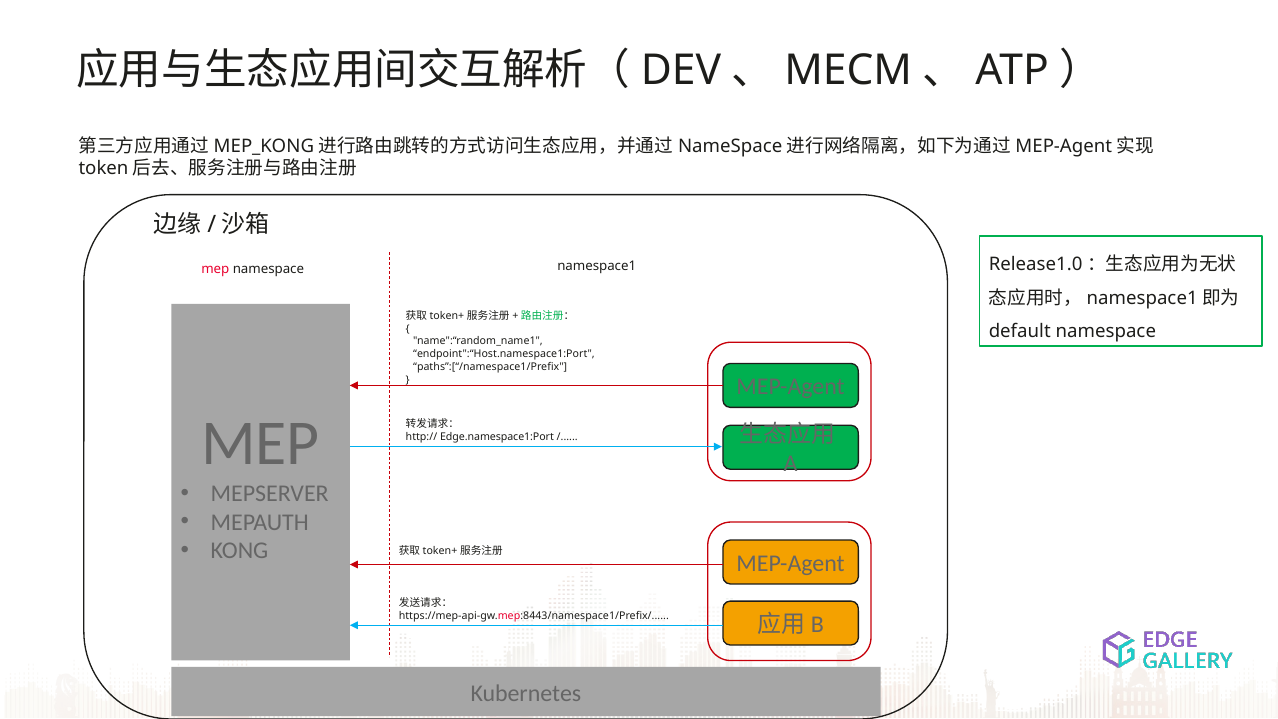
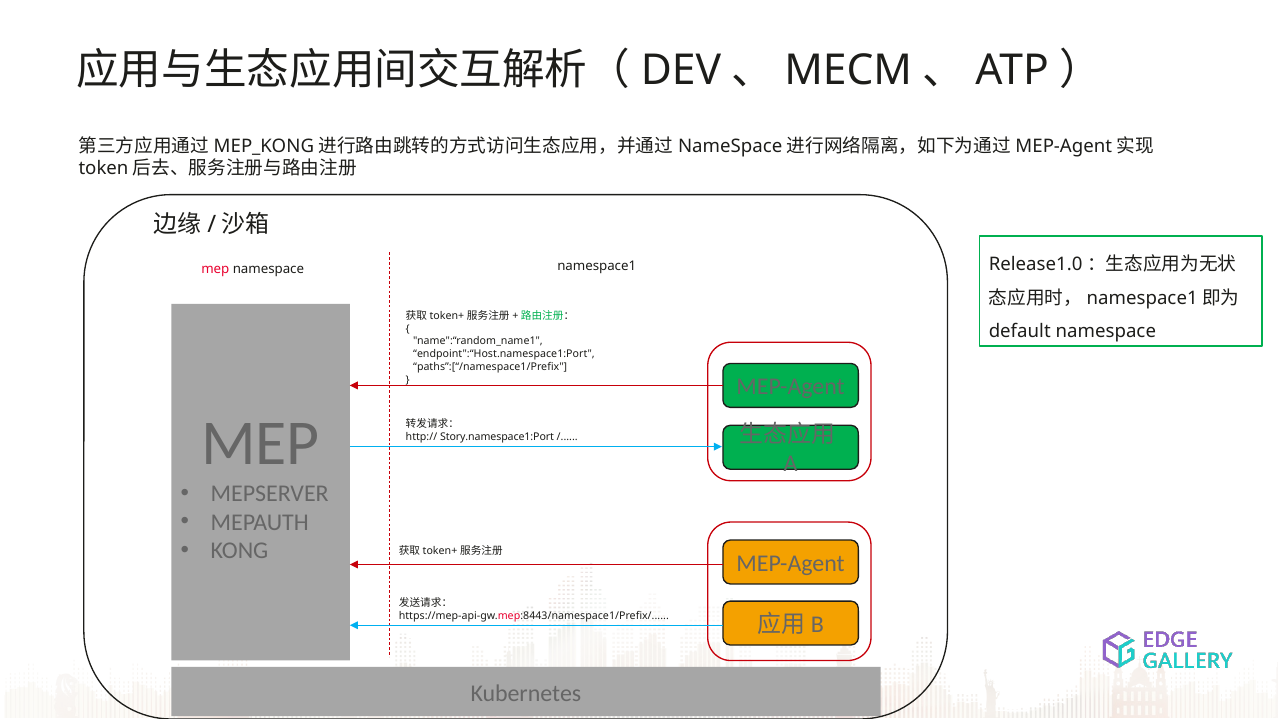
Edge.namespace1:Port: Edge.namespace1:Port -> Story.namespace1:Port (497, 437)
